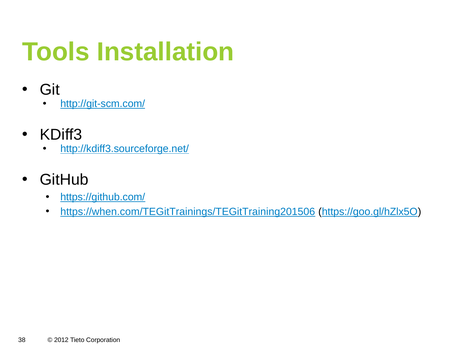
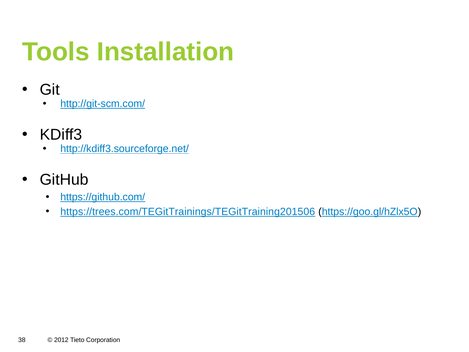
https://when.com/TEGitTrainings/TEGitTraining201506: https://when.com/TEGitTrainings/TEGitTraining201506 -> https://trees.com/TEGitTrainings/TEGitTraining201506 (188, 211)
